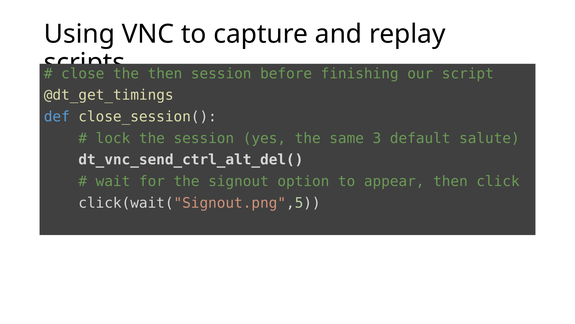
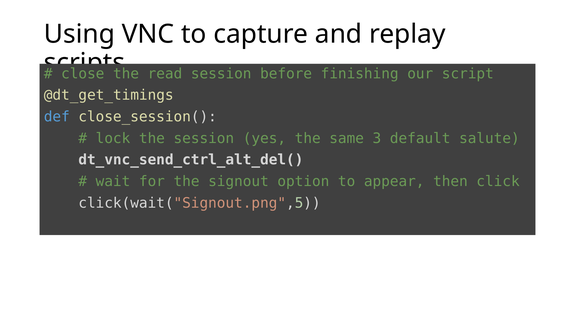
then: then -> read (165, 74)
